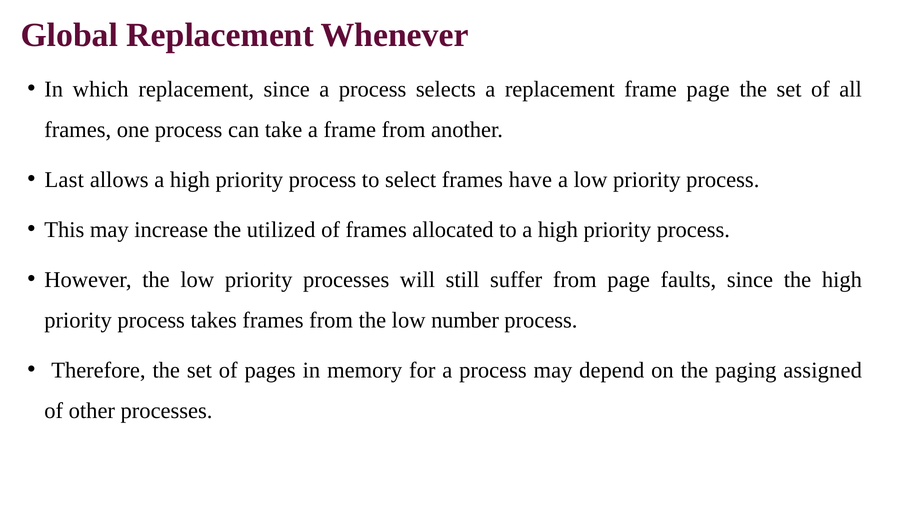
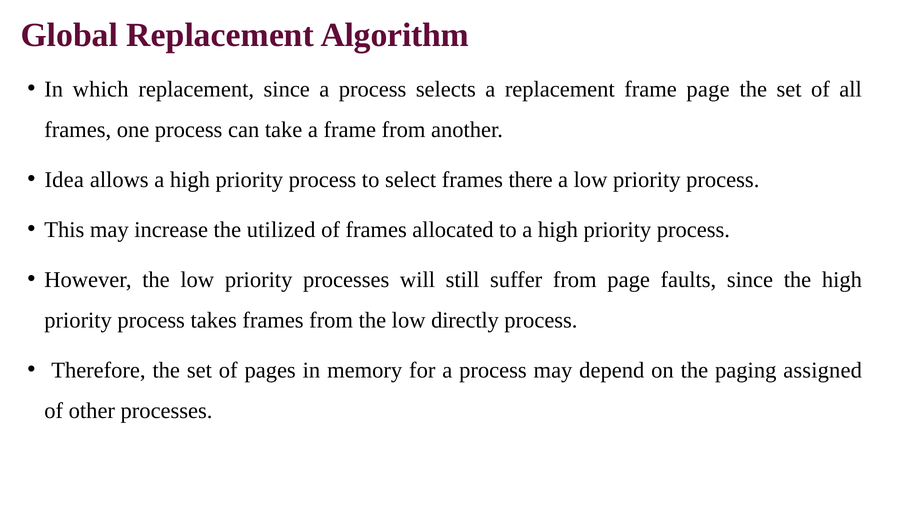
Whenever: Whenever -> Algorithm (395, 35)
Last: Last -> Idea (64, 180)
have: have -> there (531, 180)
number: number -> directly (465, 320)
